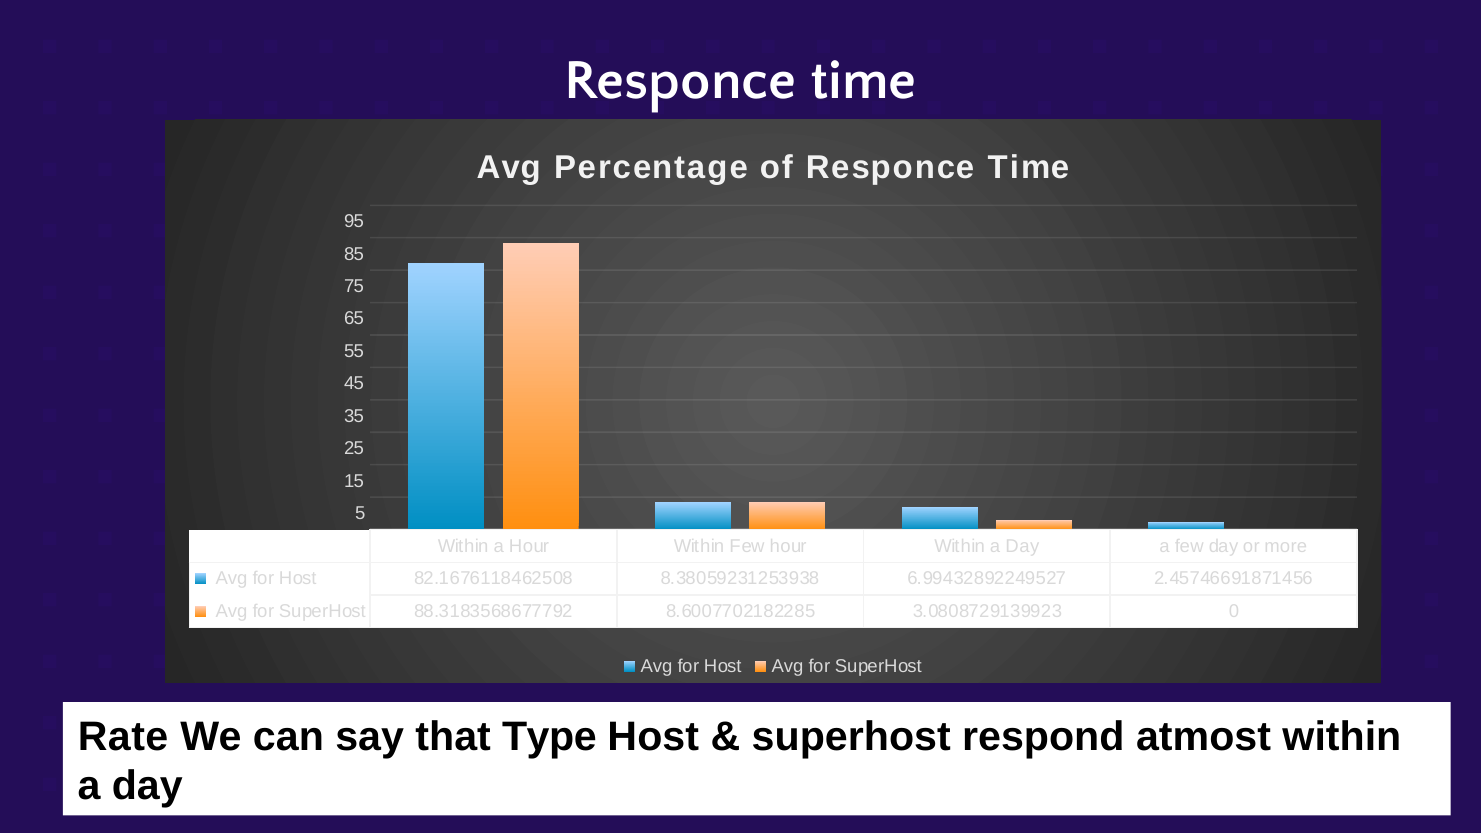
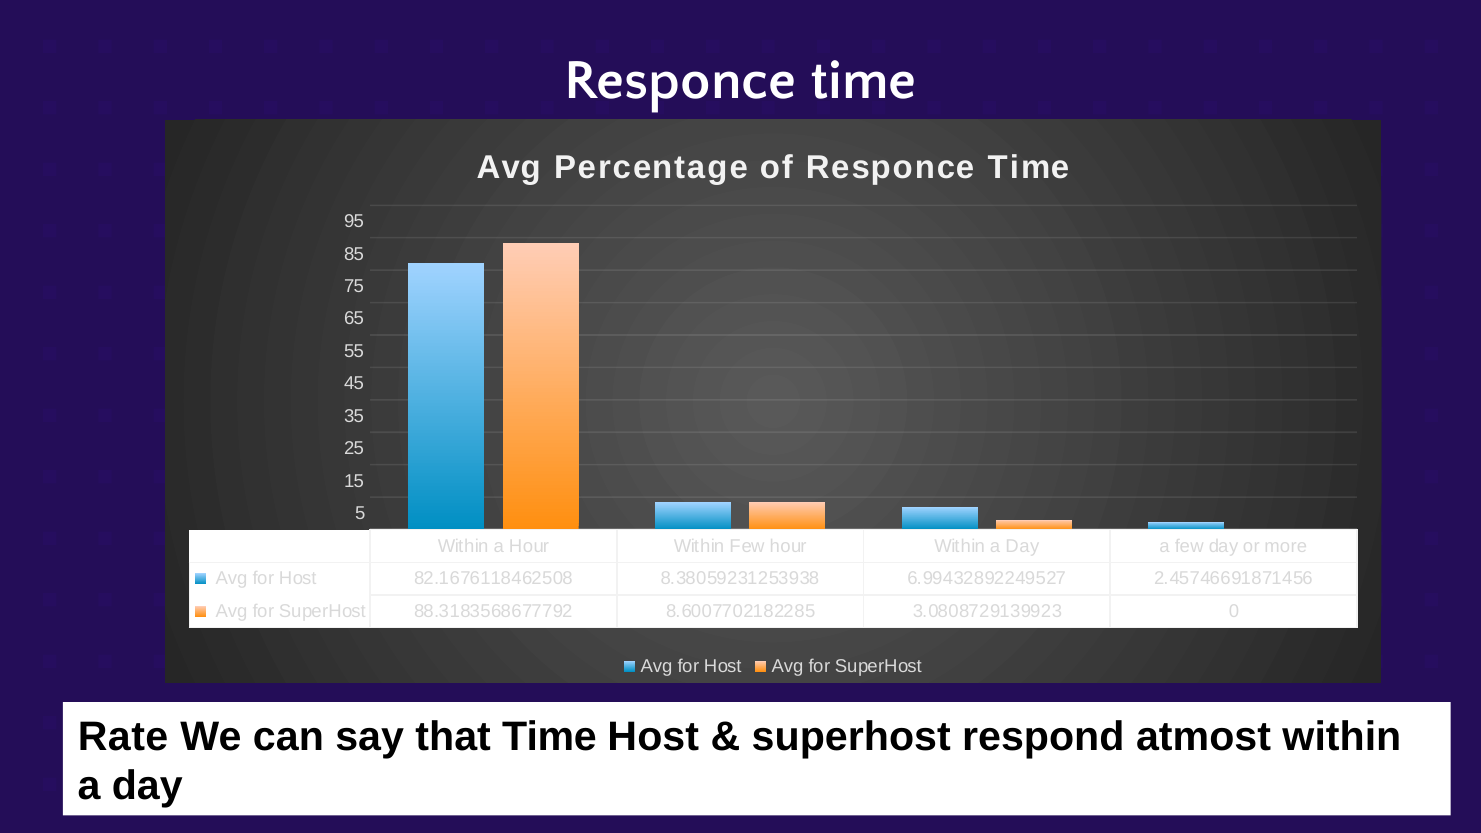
that Type: Type -> Time (549, 737)
